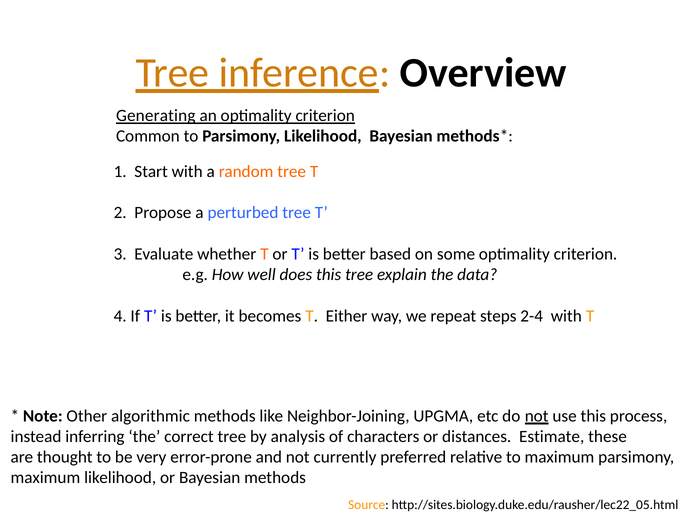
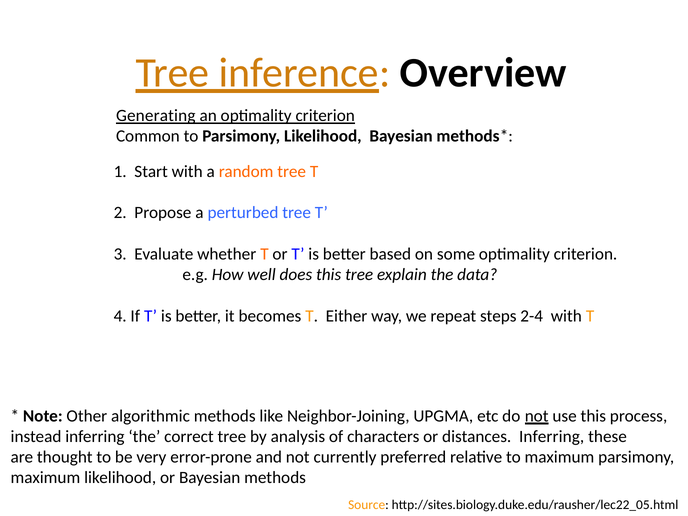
distances Estimate: Estimate -> Inferring (552, 437)
